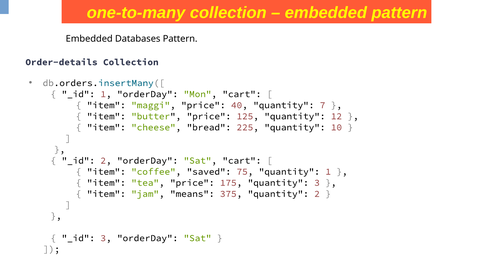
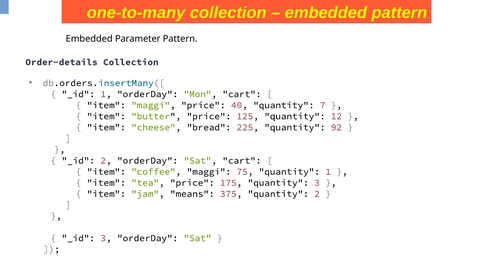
Databases: Databases -> Parameter (138, 39)
10: 10 -> 92 (336, 127)
coffee saved: saved -> maggi (209, 172)
